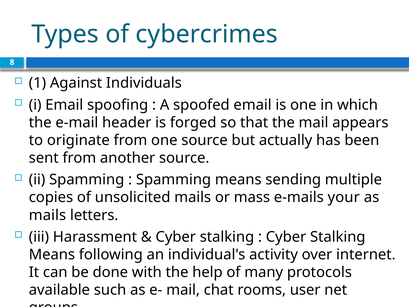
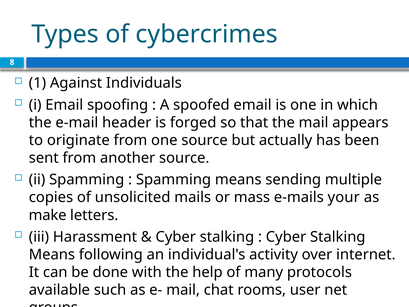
mails: mails -> make (48, 215)
